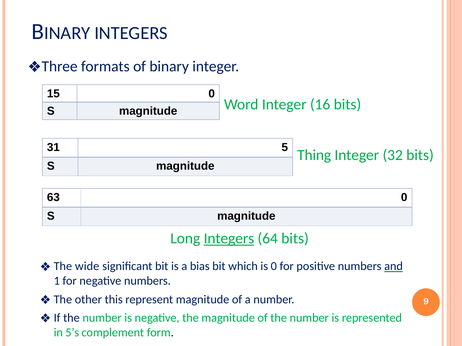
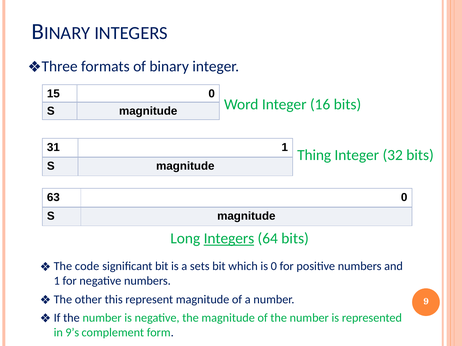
31 5: 5 -> 1 (285, 148)
wide: wide -> code (87, 267)
bias: bias -> sets (200, 267)
and underline: present -> none (394, 267)
5’s: 5’s -> 9’s (72, 333)
